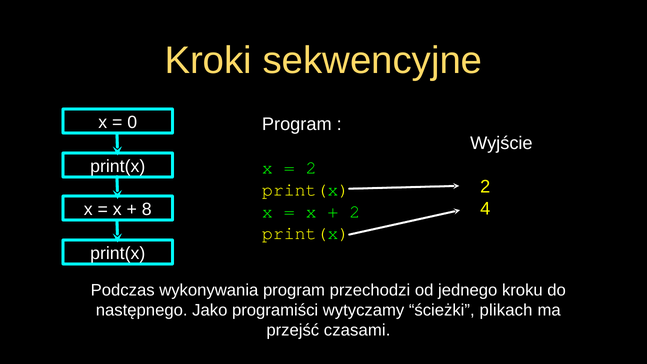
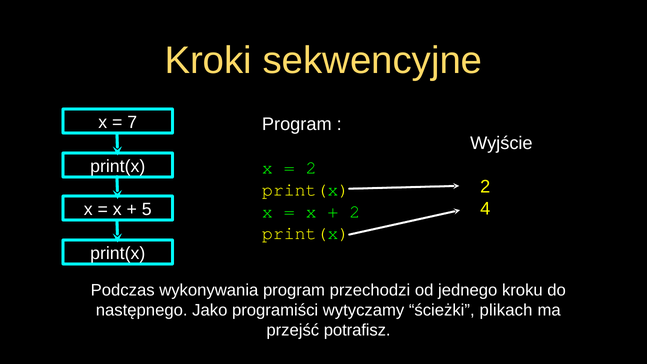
0: 0 -> 7 (132, 122)
8: 8 -> 5 (147, 209)
czasami: czasami -> potrafisz (357, 330)
